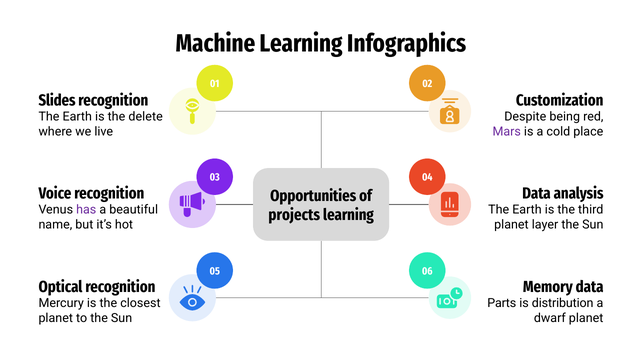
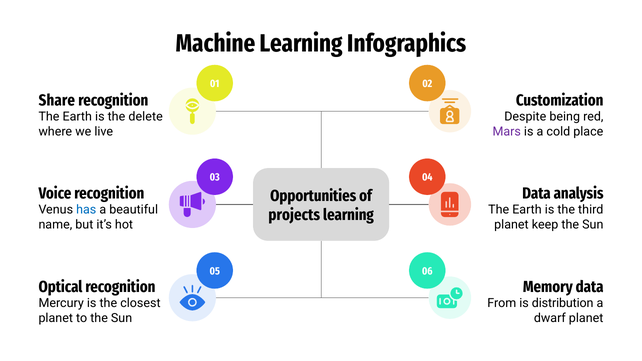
Slides: Slides -> Share (57, 100)
has colour: purple -> blue (86, 210)
layer: layer -> keep (545, 225)
Parts: Parts -> From (502, 303)
